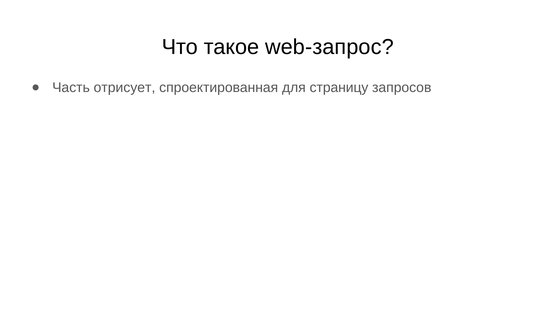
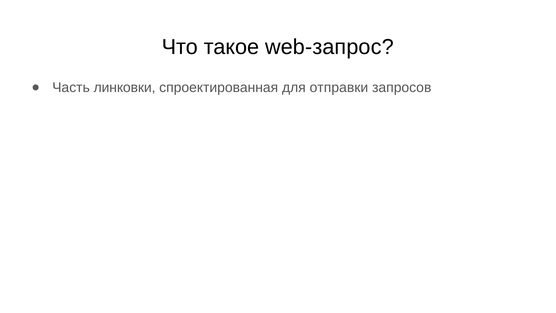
отрисует: отрисует -> линковки (125, 87)
страницу: страницу -> отправки (339, 87)
